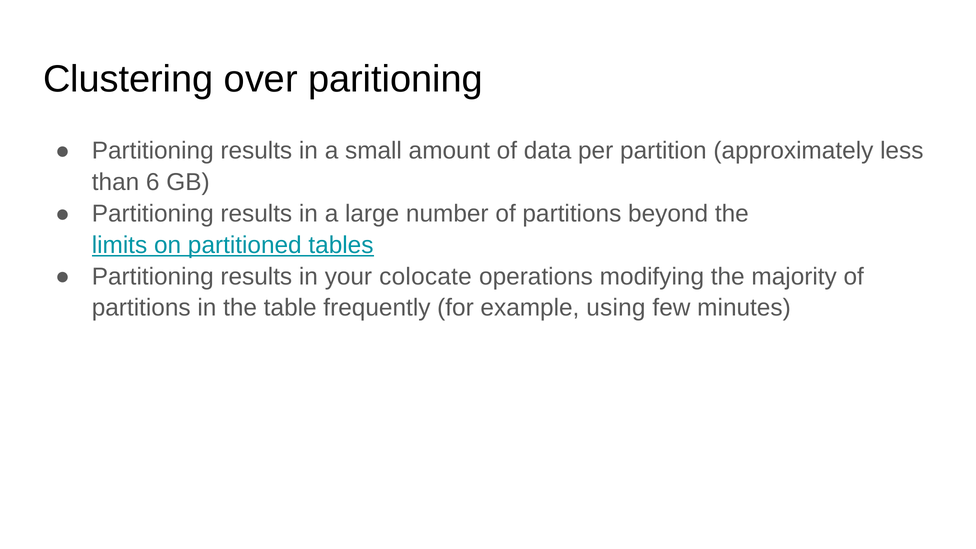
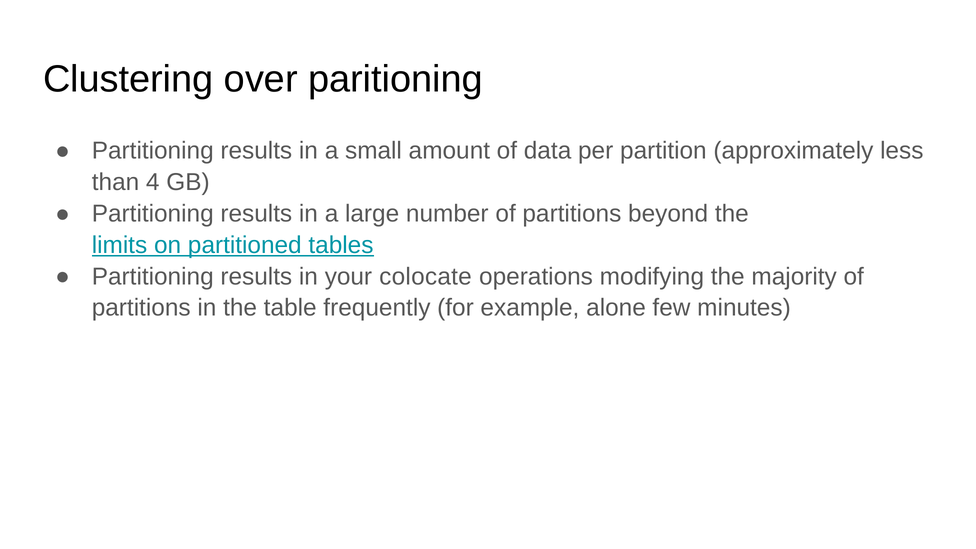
6: 6 -> 4 (153, 182)
using: using -> alone (616, 308)
